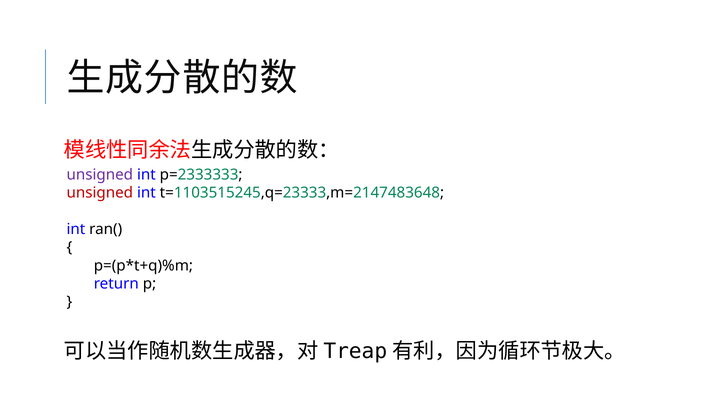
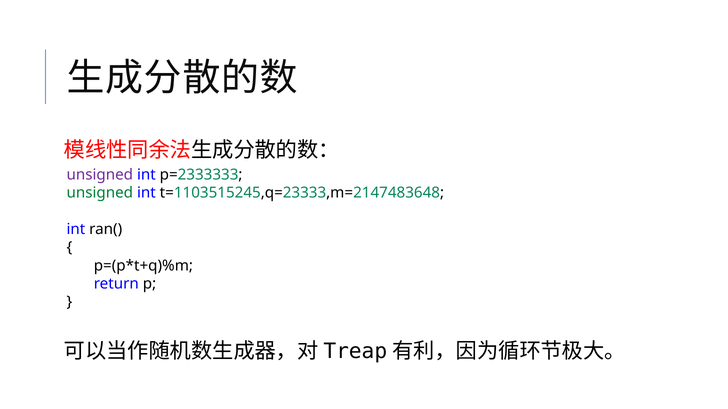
unsigned colour: red -> green (100, 193)
